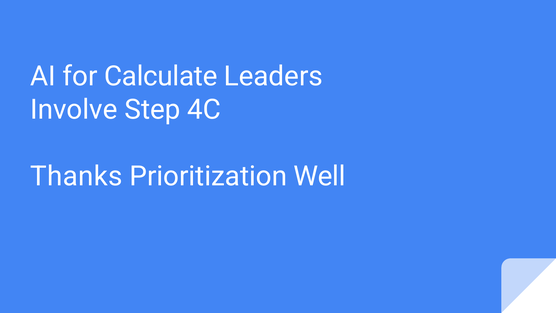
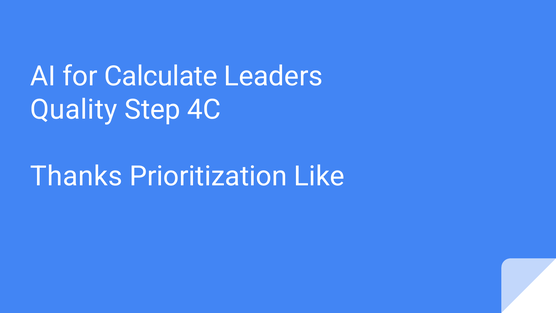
Involve: Involve -> Quality (74, 110)
Well: Well -> Like (319, 176)
